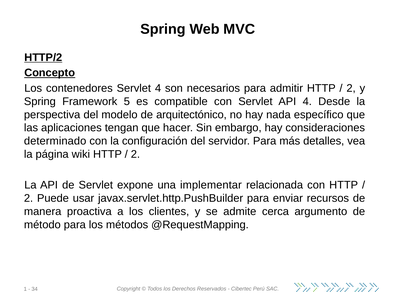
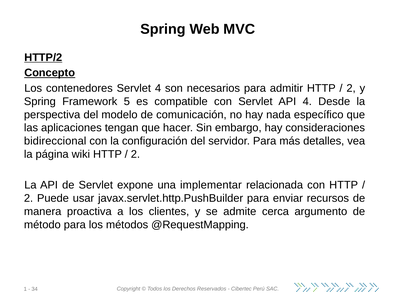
arquitectónico: arquitectónico -> comunicación (191, 115)
determinado: determinado -> bidireccional (55, 141)
